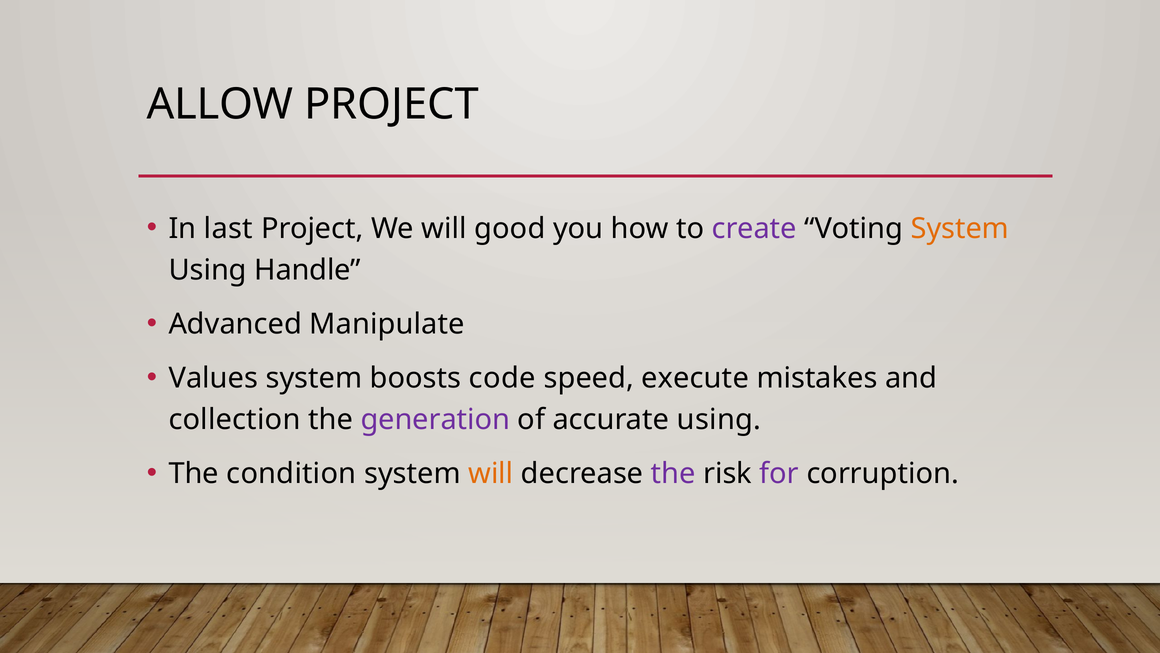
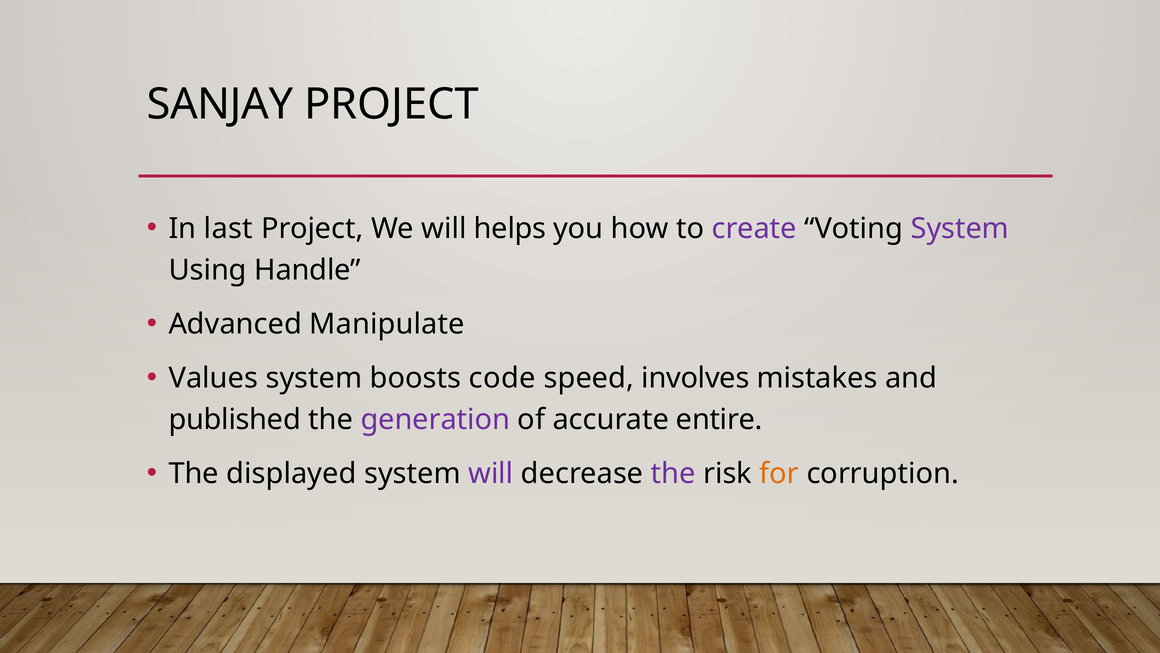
ALLOW: ALLOW -> SANJAY (220, 104)
good: good -> helps (510, 228)
System colour: orange -> purple (960, 228)
execute: execute -> involves (695, 378)
collection: collection -> published (235, 420)
accurate using: using -> entire (719, 420)
condition: condition -> displayed (291, 473)
will colour: orange -> purple (491, 473)
for colour: purple -> orange (779, 473)
